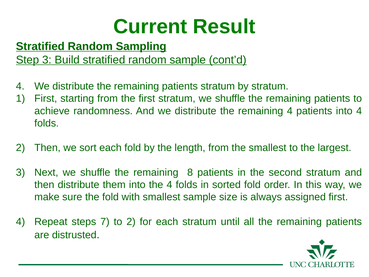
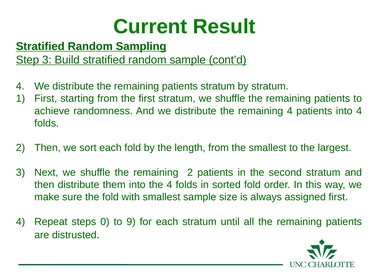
remaining 8: 8 -> 2 (190, 172)
7: 7 -> 0 (105, 222)
to 2: 2 -> 9 (131, 222)
